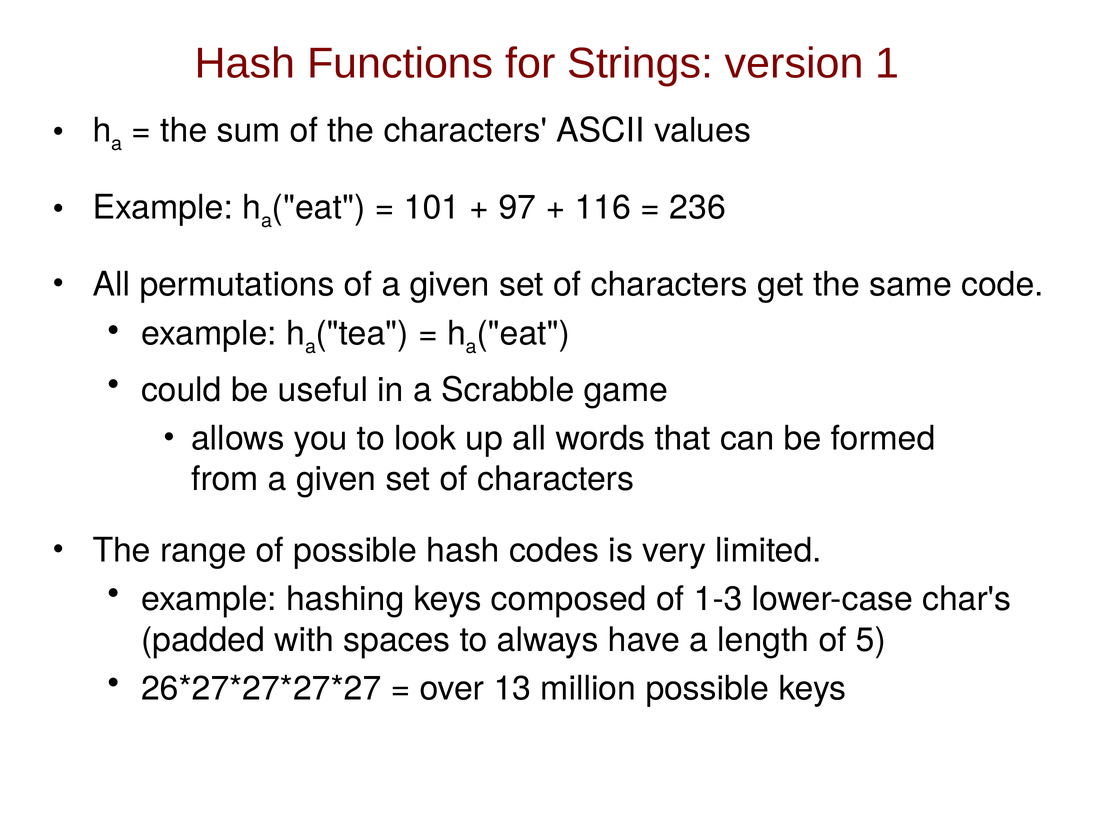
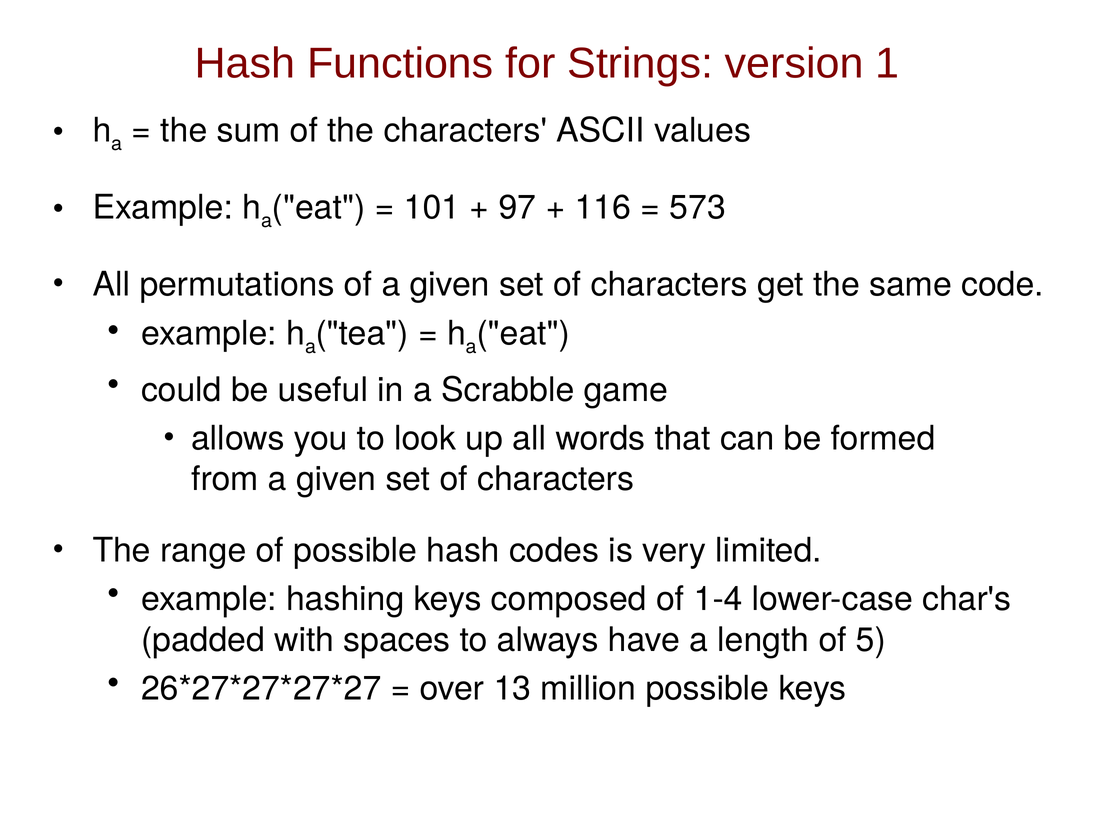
236: 236 -> 573 (698, 208)
1-3: 1-3 -> 1-4 (718, 599)
